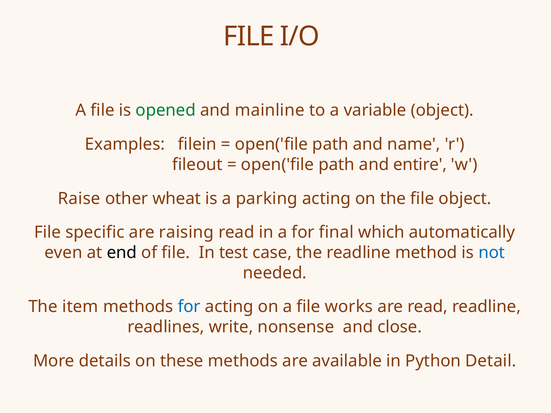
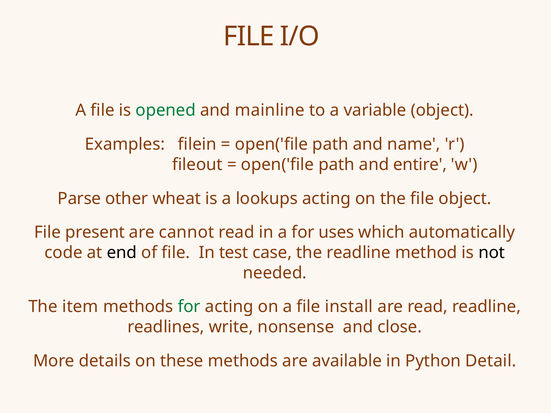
Raise: Raise -> Parse (79, 199)
parking: parking -> lookups (267, 199)
specific: specific -> present (95, 233)
raising: raising -> cannot (186, 233)
final: final -> uses (336, 233)
even: even -> code (63, 253)
not colour: blue -> black (492, 253)
for colour: blue -> green (189, 307)
works: works -> install (349, 307)
